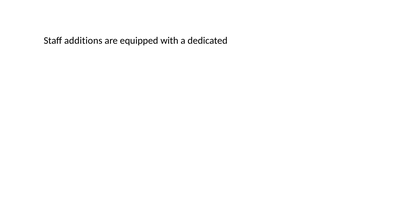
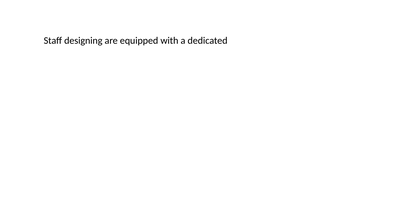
additions: additions -> designing (83, 40)
